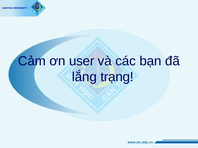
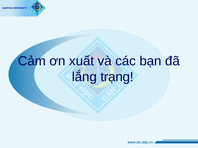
user: user -> xuất (82, 61)
